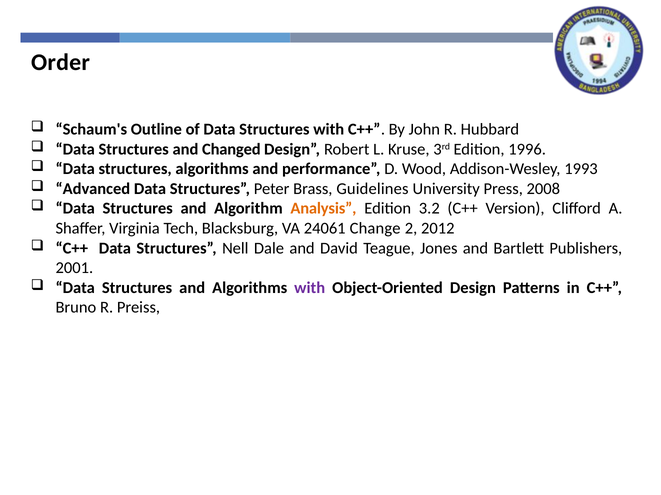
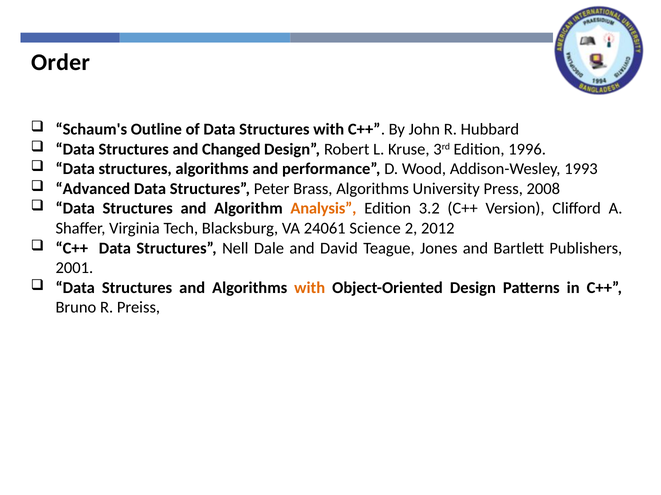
Brass Guidelines: Guidelines -> Algorithms (373, 189)
Change: Change -> Science (375, 229)
with colour: purple -> orange (310, 288)
